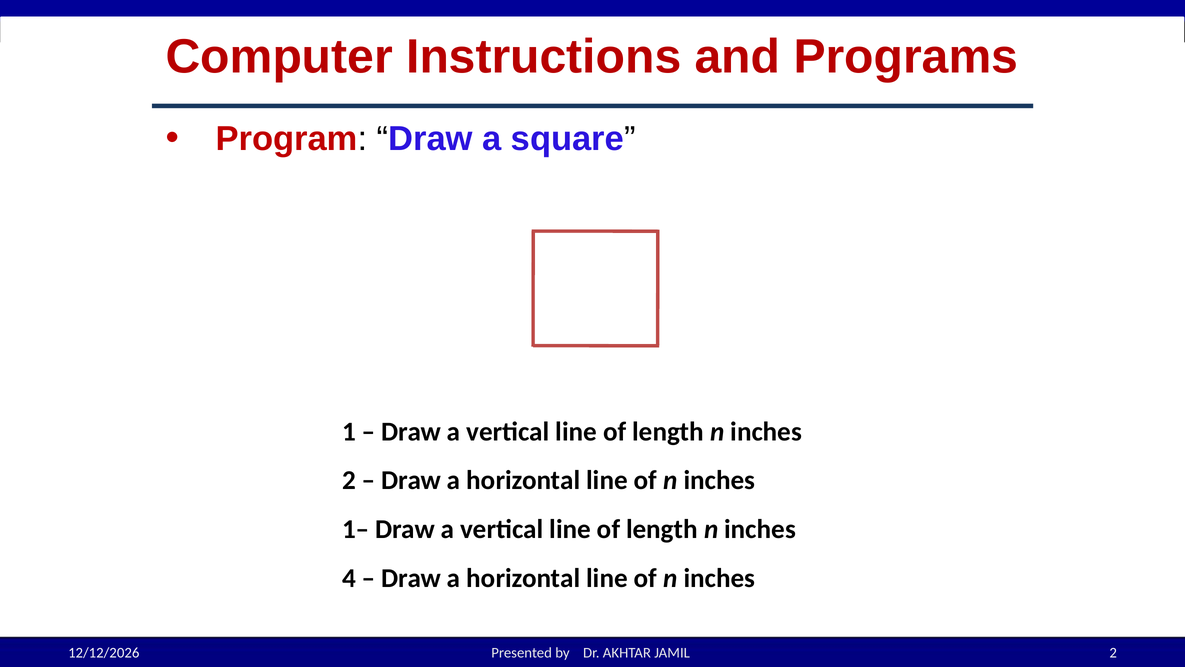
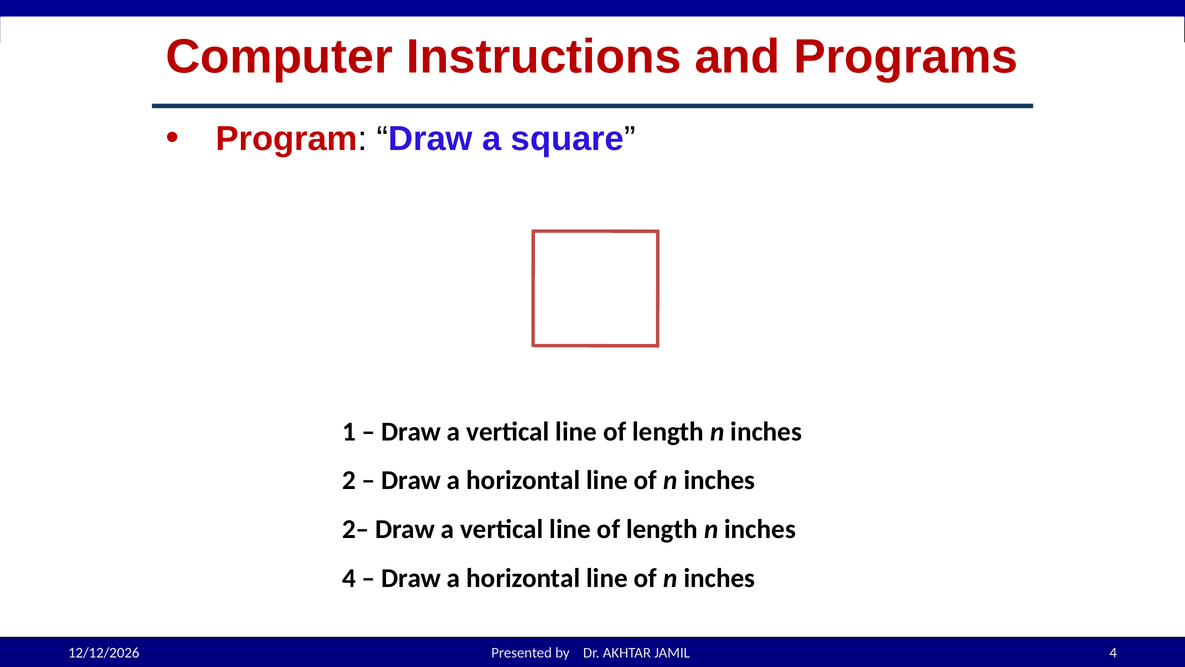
1–: 1– -> 2– (356, 529)
JAMIL 2: 2 -> 4 (1113, 653)
